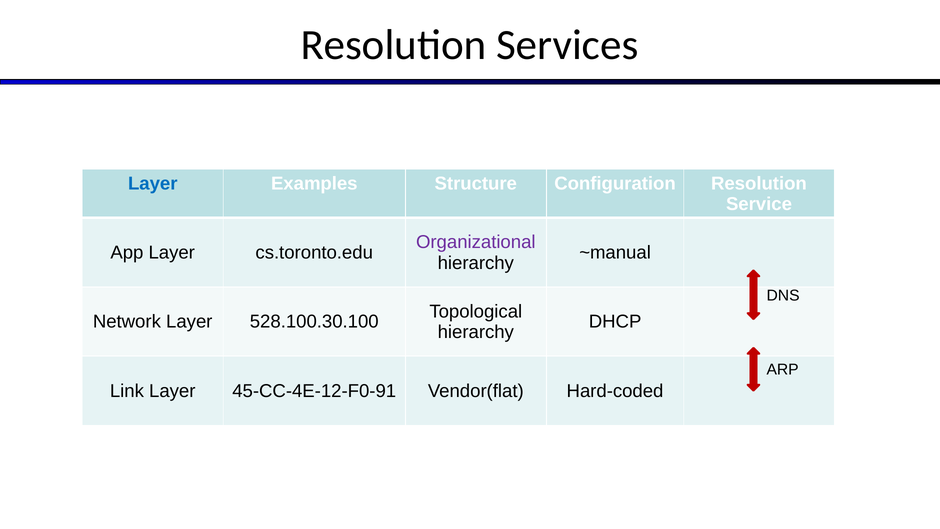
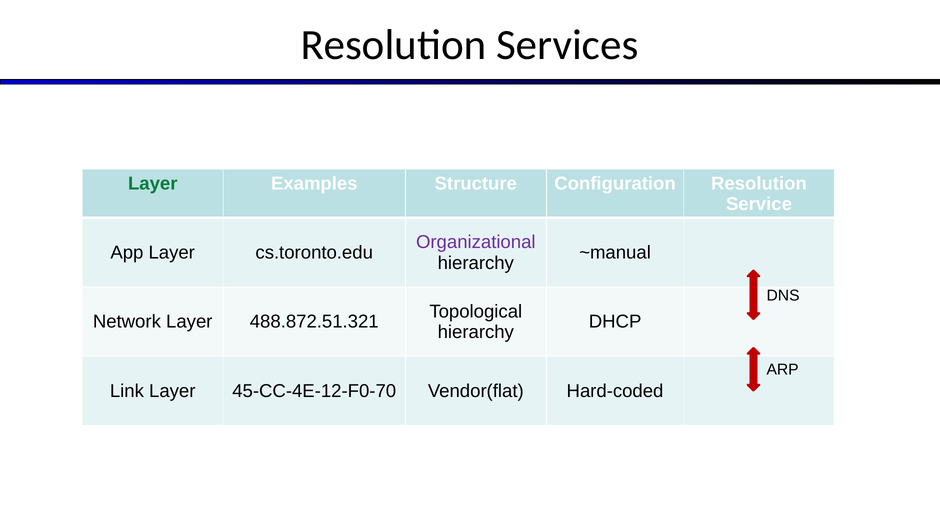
Layer colour: blue -> green (153, 183)
528.100.30.100: 528.100.30.100 -> 488.872.51.321 (314, 322)
45-CC-4E-12-F0-91: 45-CC-4E-12-F0-91 -> 45-CC-4E-12-F0-70 (314, 391)
